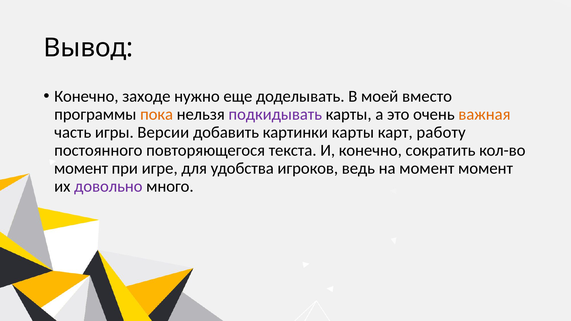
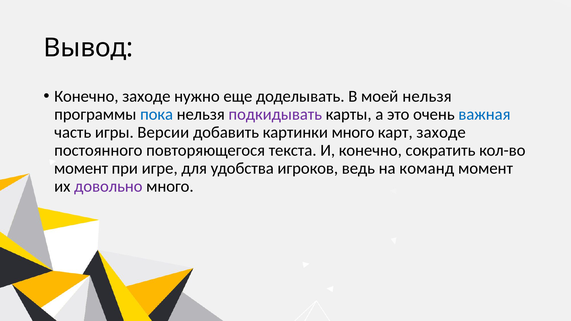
моей вместо: вместо -> нельзя (427, 97)
пока colour: orange -> blue (157, 115)
важная colour: orange -> blue (484, 115)
картинки карты: карты -> много (353, 133)
карт работу: работу -> заходе (441, 133)
на момент: момент -> команд (427, 168)
